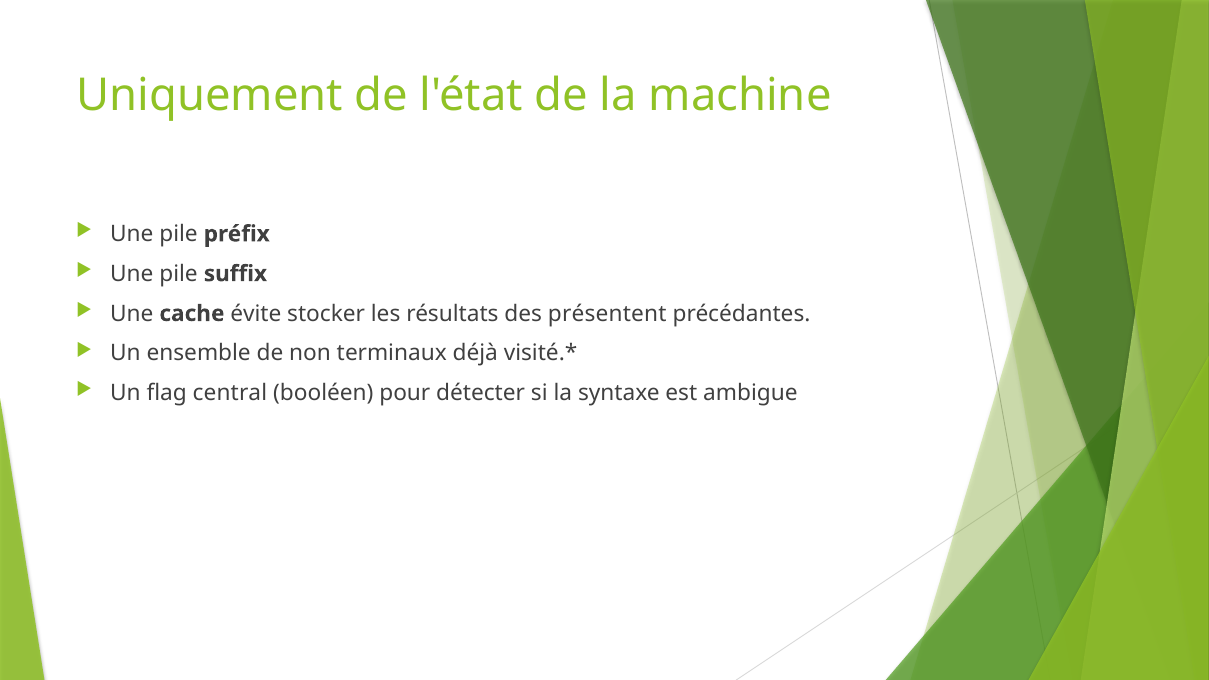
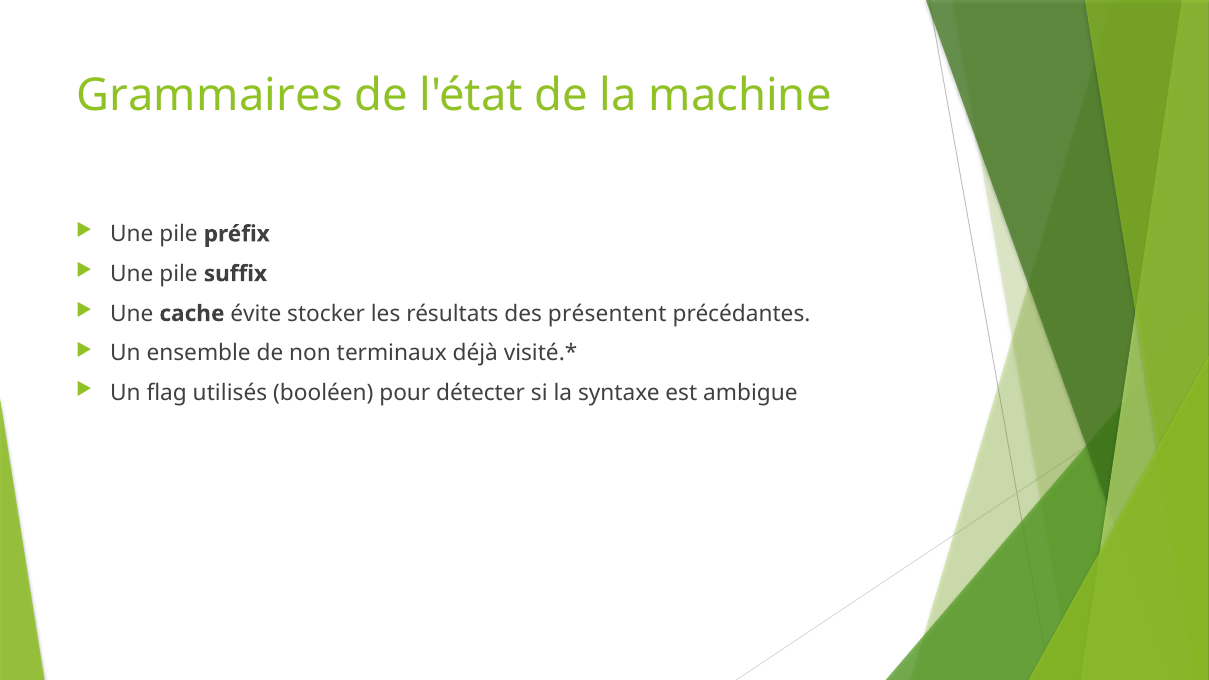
Uniquement: Uniquement -> Grammaires (210, 95)
central: central -> utilisés (230, 393)
